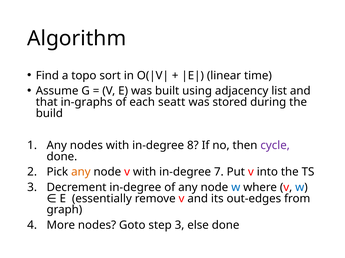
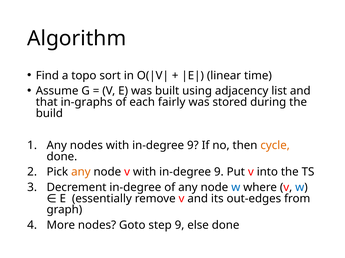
seatt: seatt -> fairly (172, 102)
nodes with in-degree 8: 8 -> 9 (193, 146)
cycle colour: purple -> orange (275, 146)
v with in-degree 7: 7 -> 9 (219, 172)
step 3: 3 -> 9 (180, 226)
